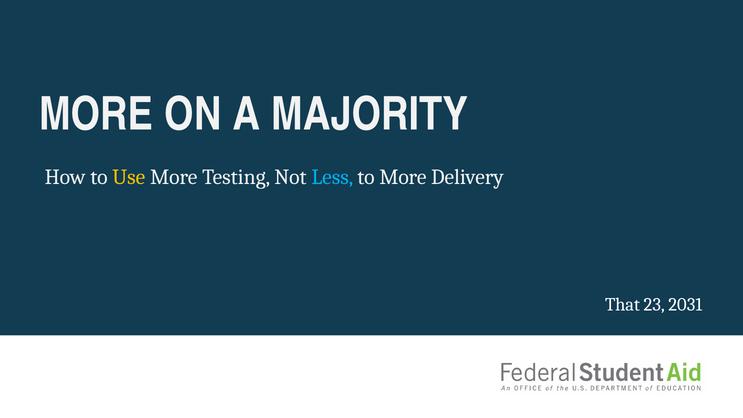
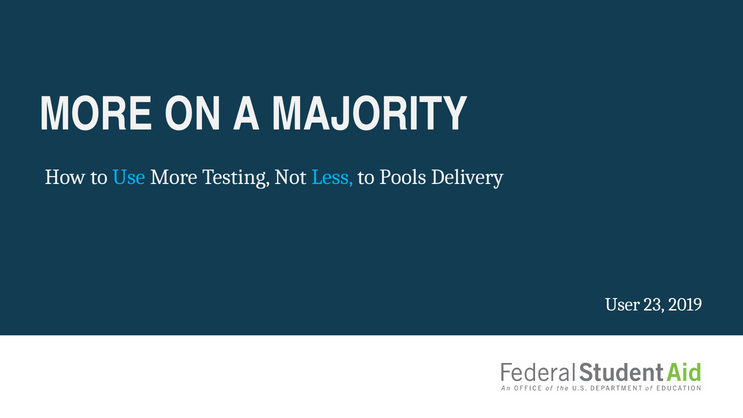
Use colour: yellow -> light blue (129, 177)
to More: More -> Pools (403, 177)
That: That -> User (623, 305)
2031: 2031 -> 2019 (685, 305)
